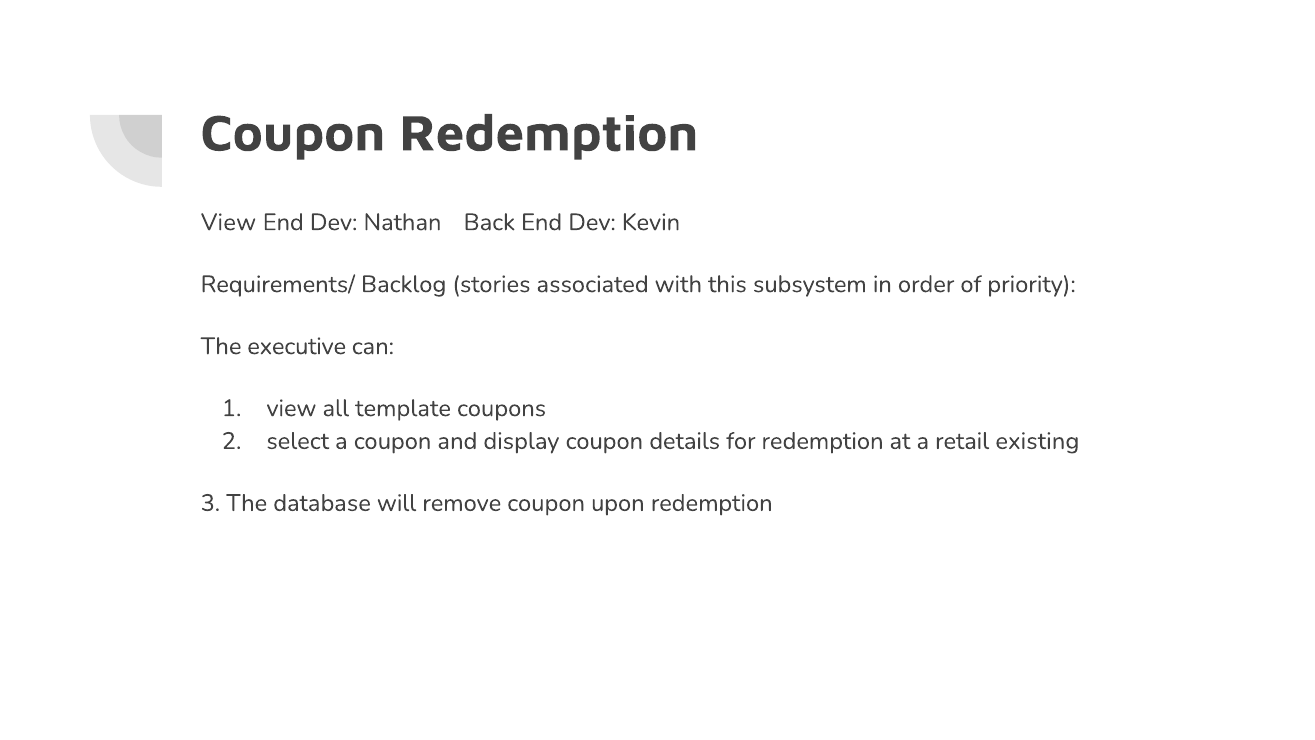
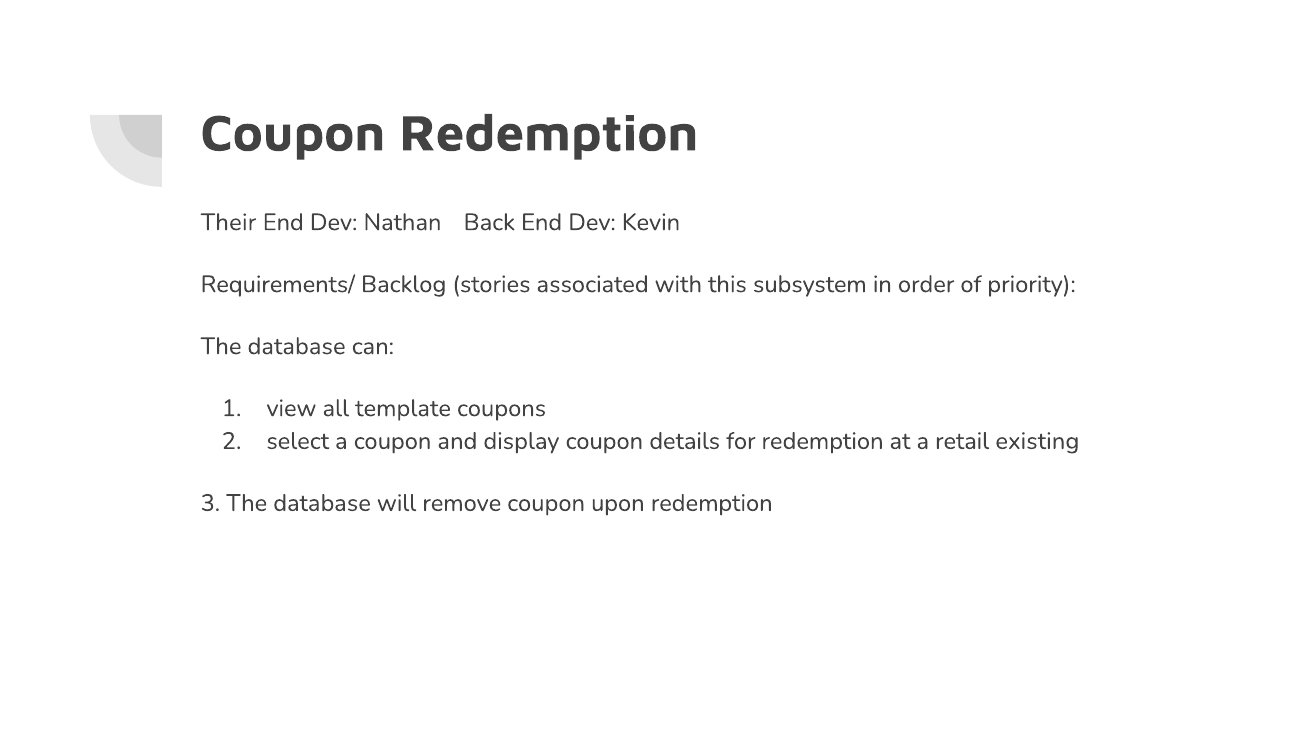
View: View -> Their (229, 222)
executive: executive -> database (297, 346)
